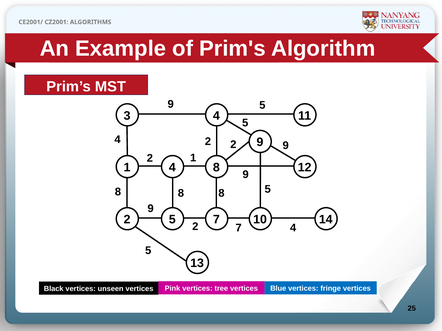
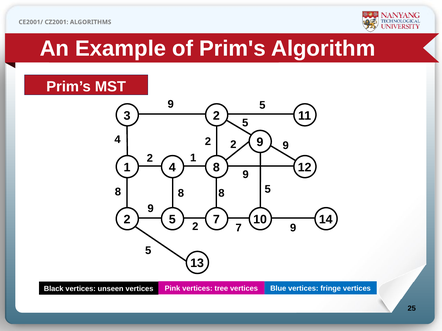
3 4: 4 -> 2 (216, 116)
7 4: 4 -> 9 (293, 228)
